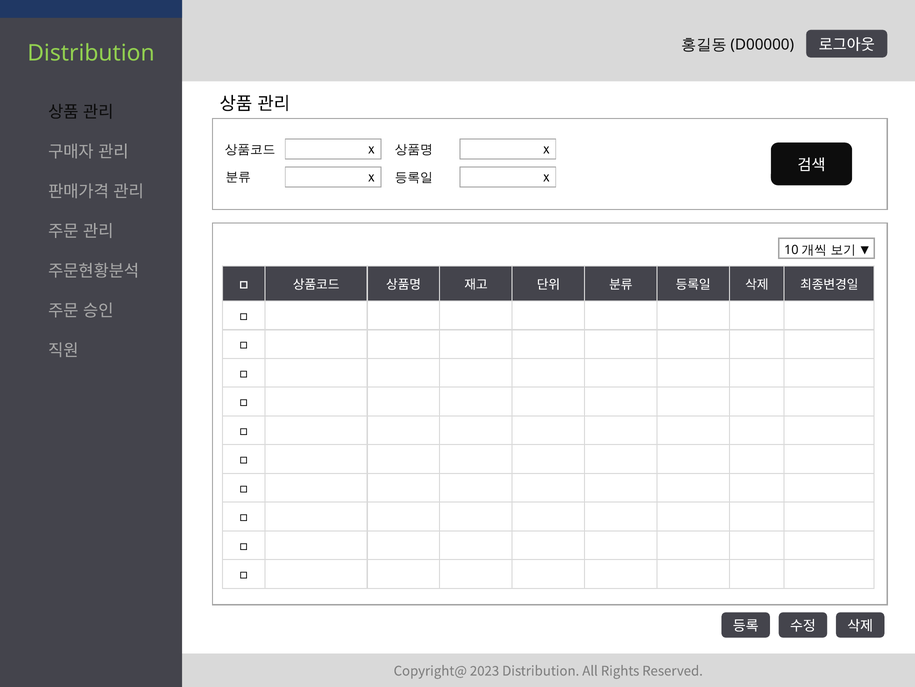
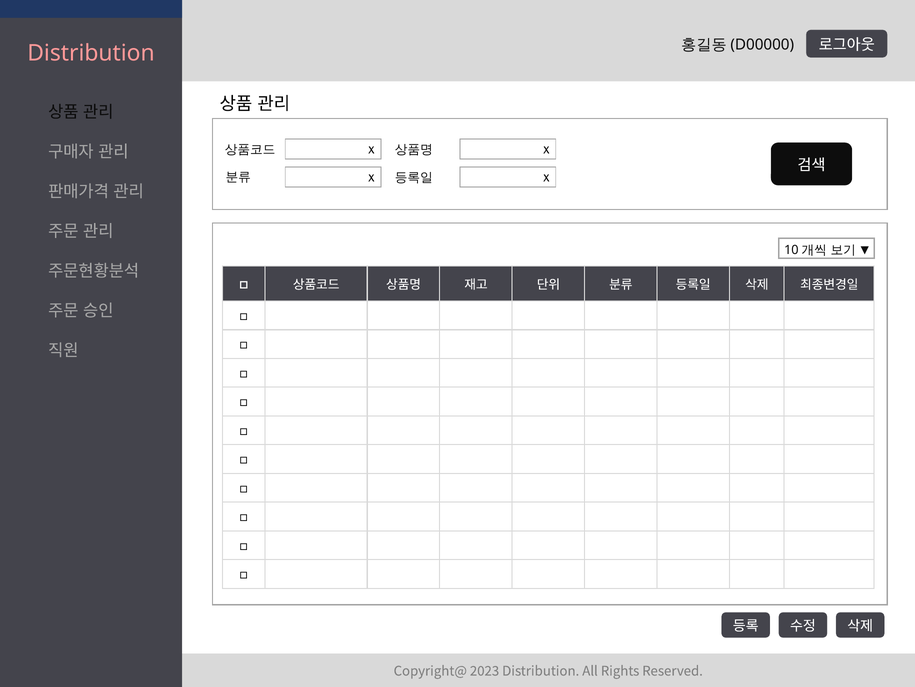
Distribution colour: light green -> pink (91, 53)
